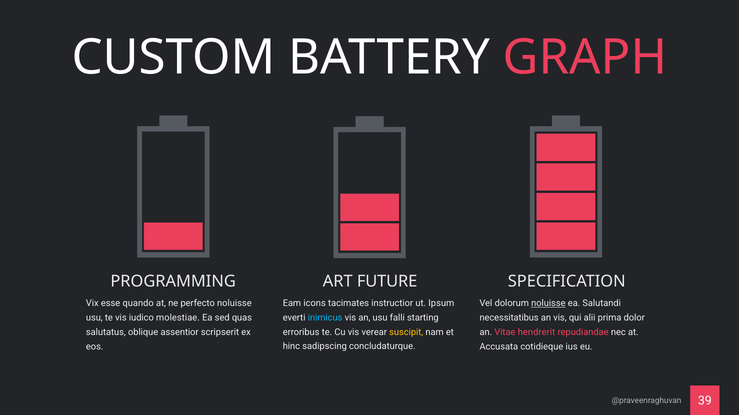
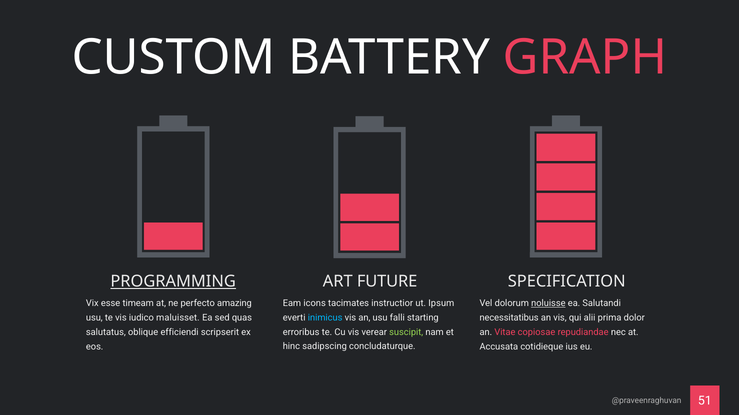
PROGRAMMING underline: none -> present (173, 282)
quando: quando -> timeam (138, 304)
perfecto noluisse: noluisse -> amazing (234, 304)
molestiae: molestiae -> maluisset (178, 318)
suscipit colour: yellow -> light green (406, 332)
assentior: assentior -> efficiendi (180, 333)
hendrerit: hendrerit -> copiosae (537, 333)
39: 39 -> 51 (705, 401)
